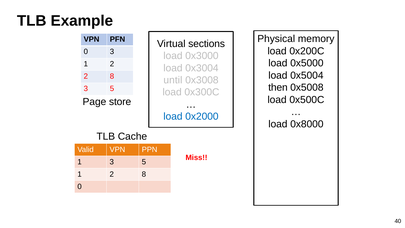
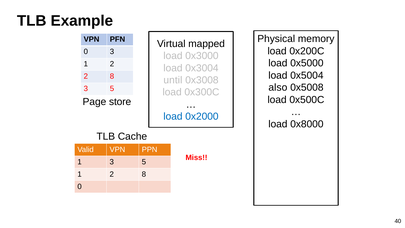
sections: sections -> mapped (207, 44)
then: then -> also (278, 87)
